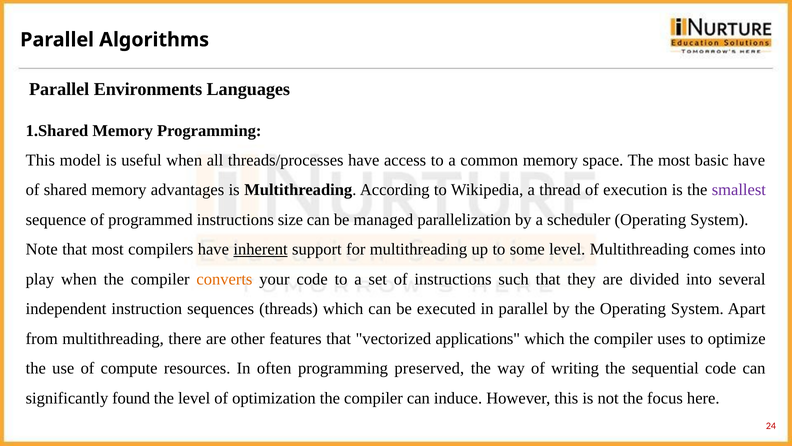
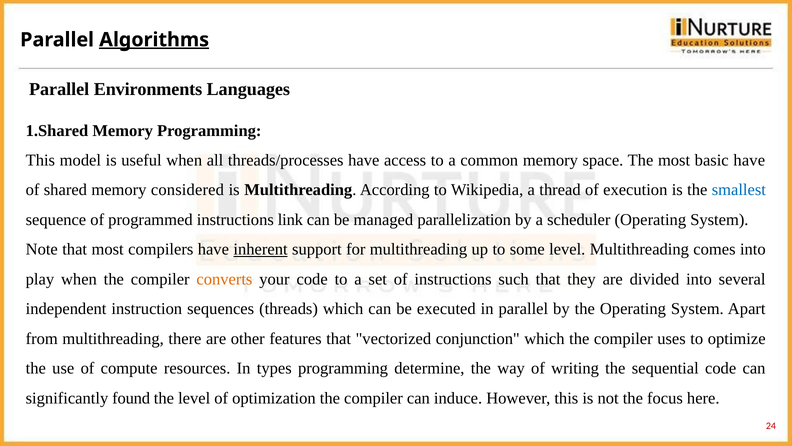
Algorithms underline: none -> present (154, 40)
advantages: advantages -> considered (187, 190)
smallest colour: purple -> blue (739, 190)
size: size -> link (290, 220)
applications: applications -> conjunction (478, 338)
often: often -> types (274, 368)
preserved: preserved -> determine (429, 368)
